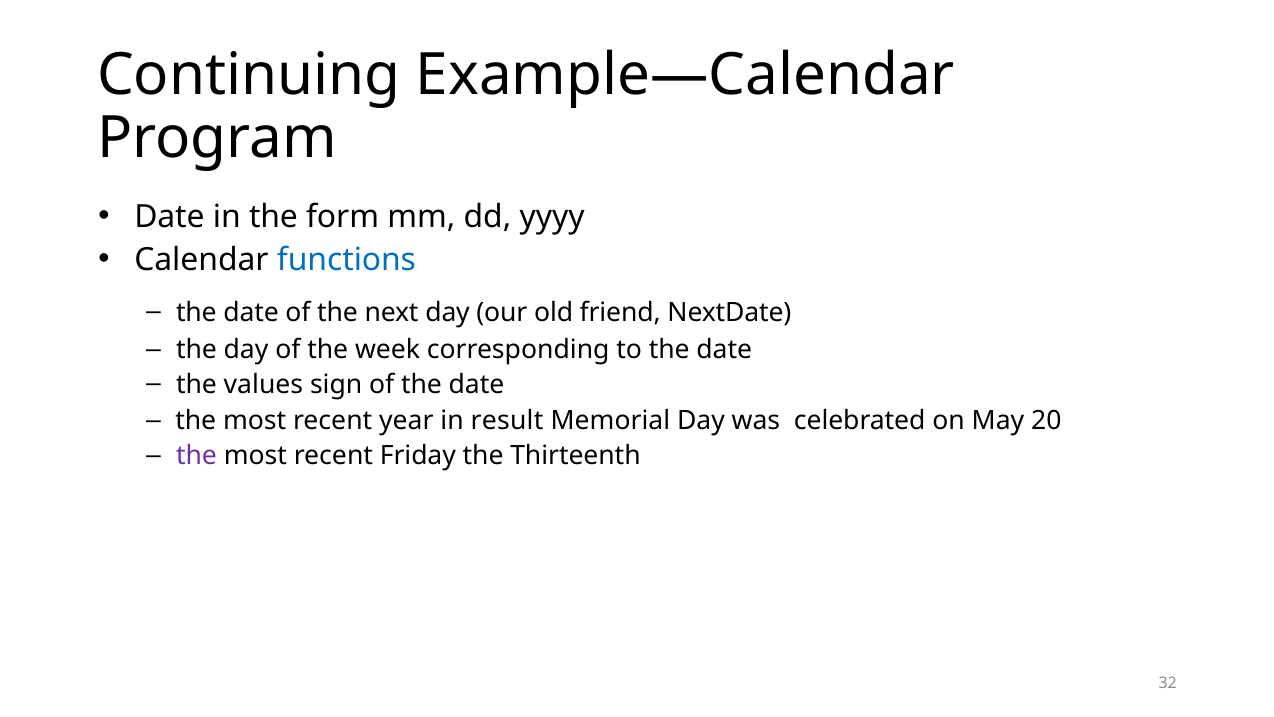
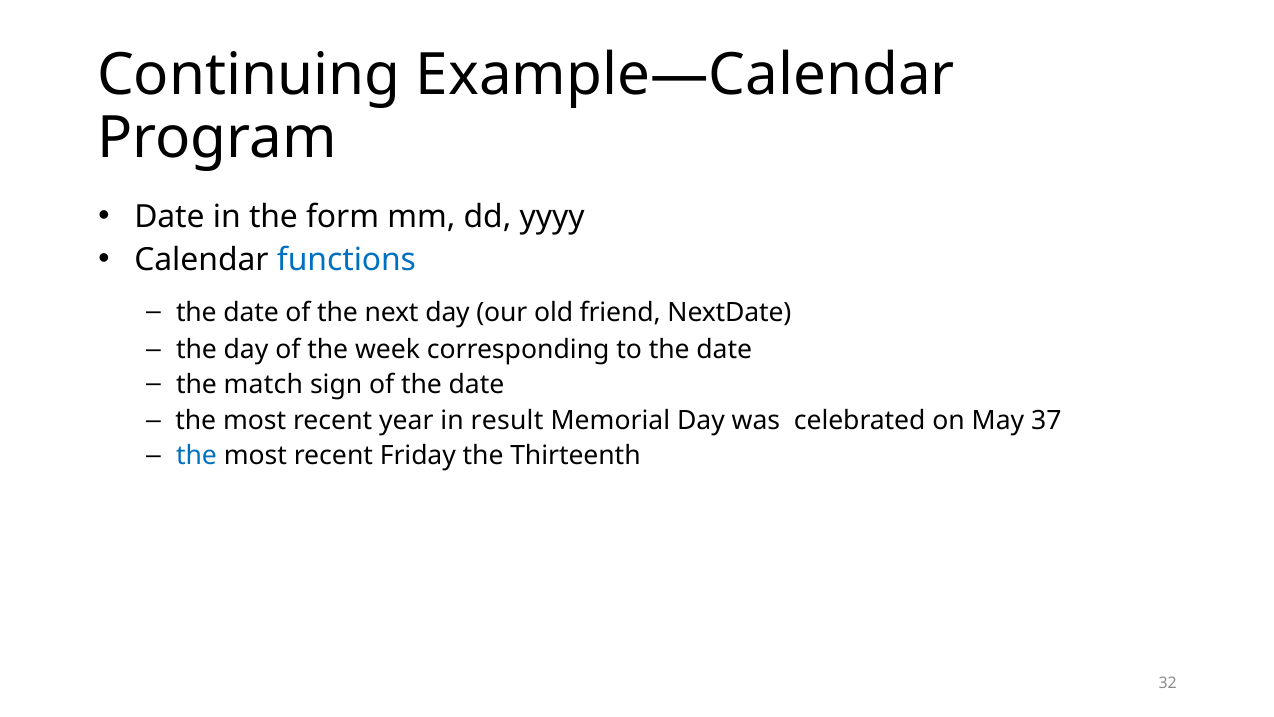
values: values -> match (263, 384)
20: 20 -> 37 (1046, 421)
the colour: purple -> blue (197, 456)
